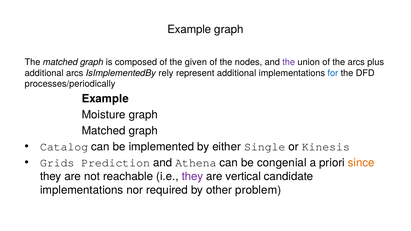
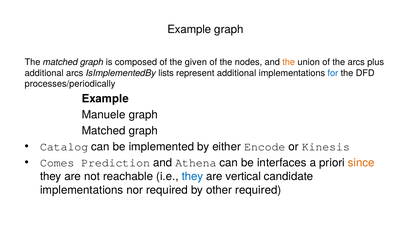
the colour: purple -> orange (289, 62)
rely: rely -> lists (166, 73)
Moisture: Moisture -> Manuele (104, 115)
Single: Single -> Encode (265, 147)
Grids: Grids -> Comes (57, 163)
congenial: congenial -> interfaces (282, 163)
they colour: purple -> blue (192, 176)
other problem: problem -> required (258, 190)
